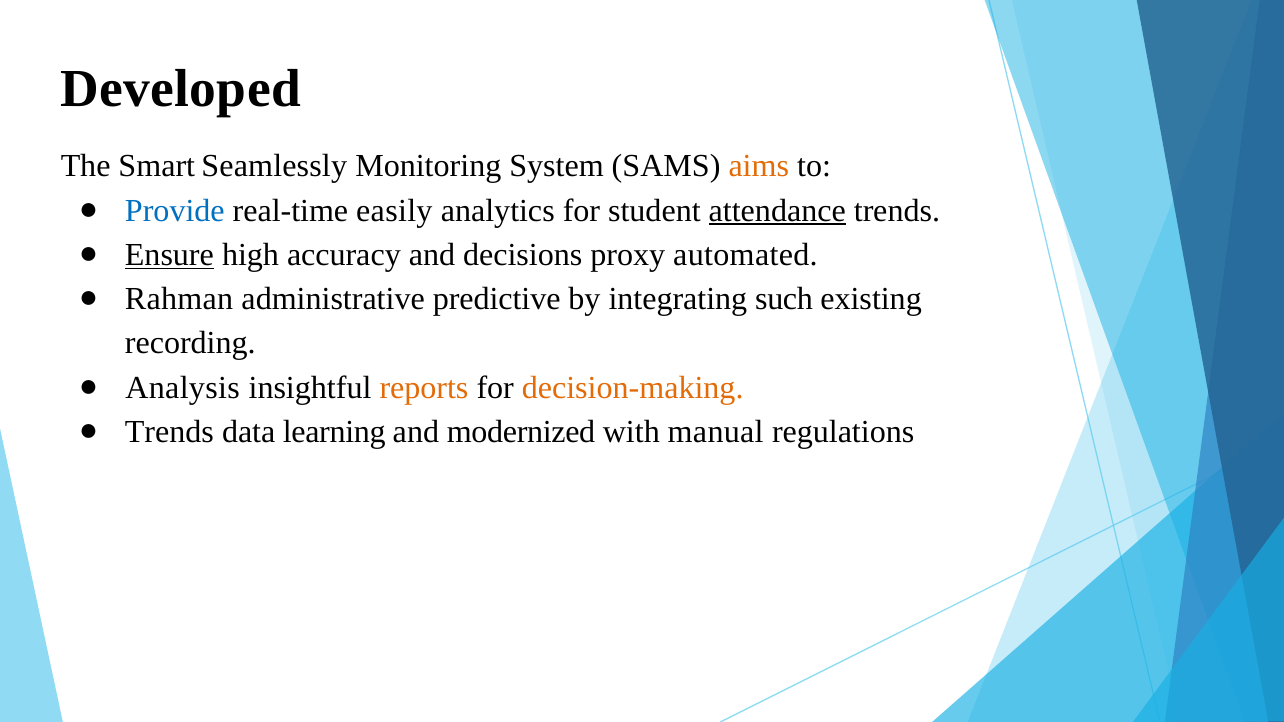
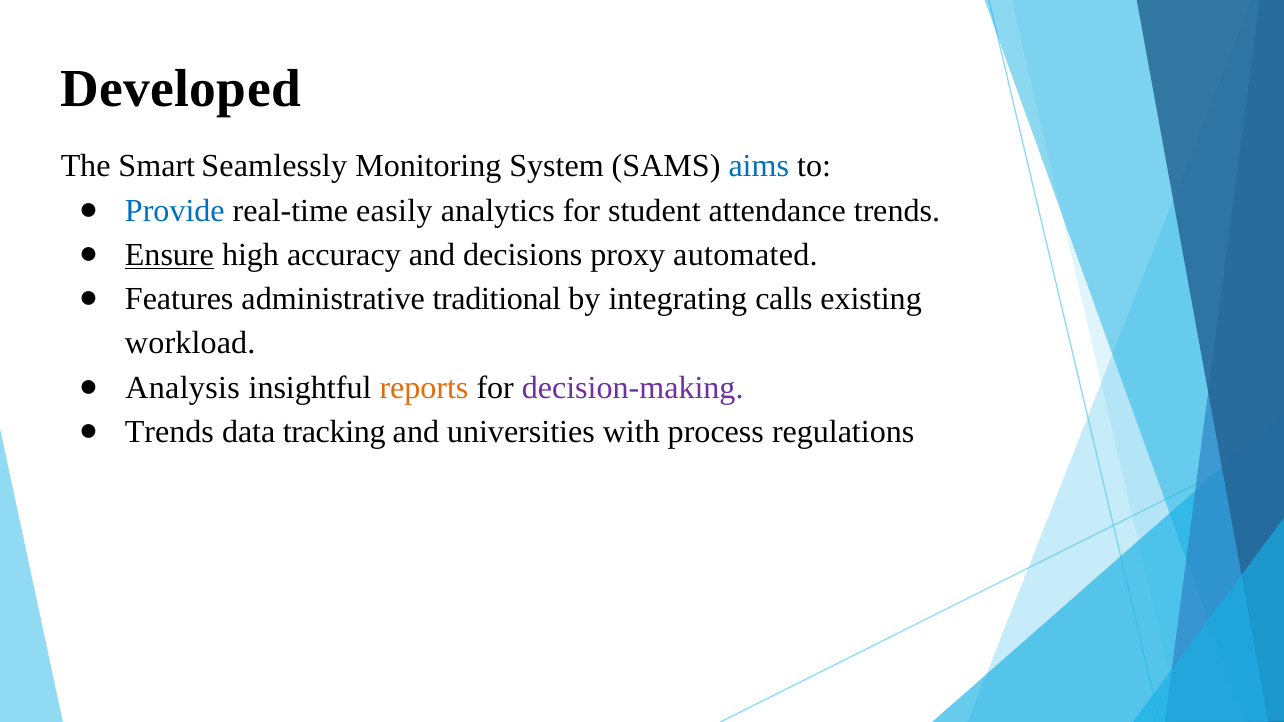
aims colour: orange -> blue (759, 166)
attendance underline: present -> none (777, 211)
Rahman: Rahman -> Features (179, 299)
predictive: predictive -> traditional (497, 299)
such: such -> calls (784, 299)
recording: recording -> workload (190, 343)
decision-making colour: orange -> purple (633, 388)
learning: learning -> tracking (334, 432)
modernized: modernized -> universities (521, 432)
manual: manual -> process (716, 432)
